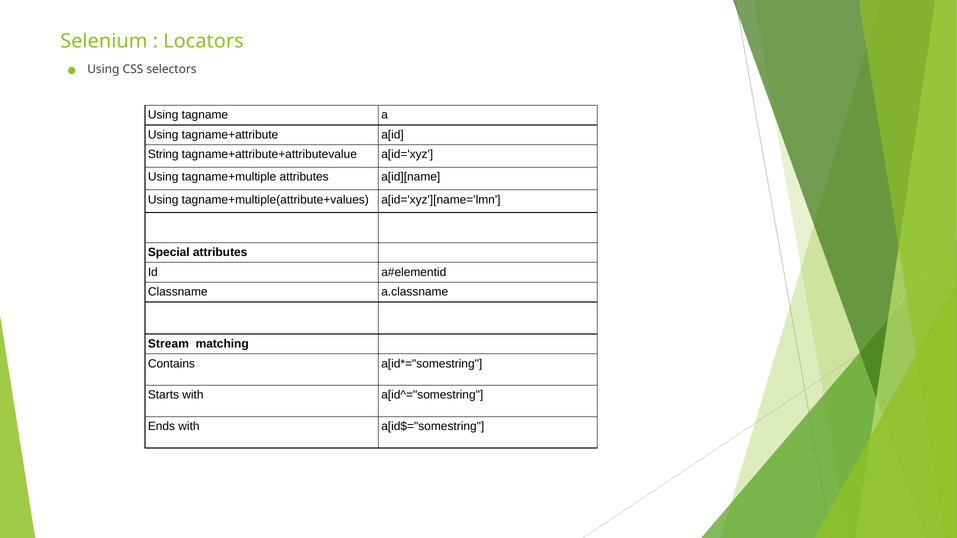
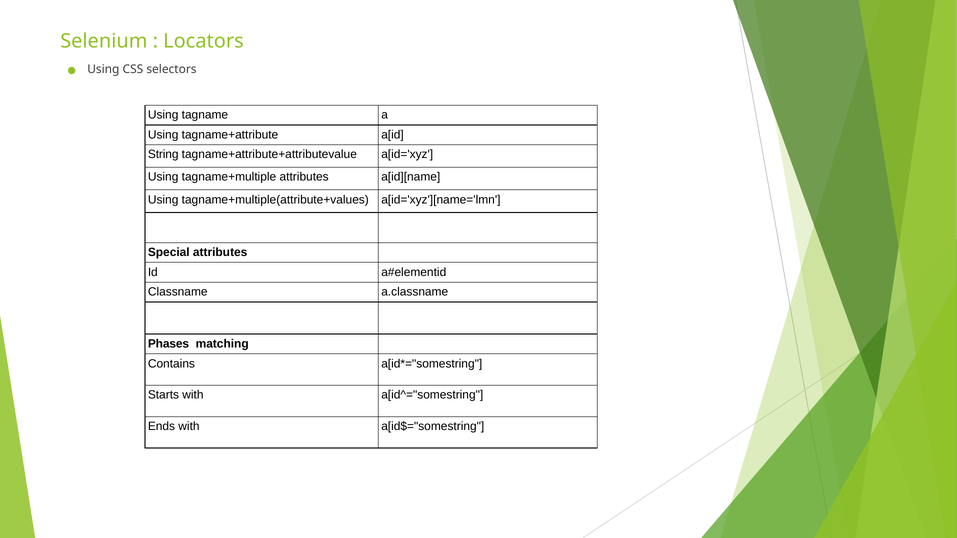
Stream: Stream -> Phases (169, 344)
